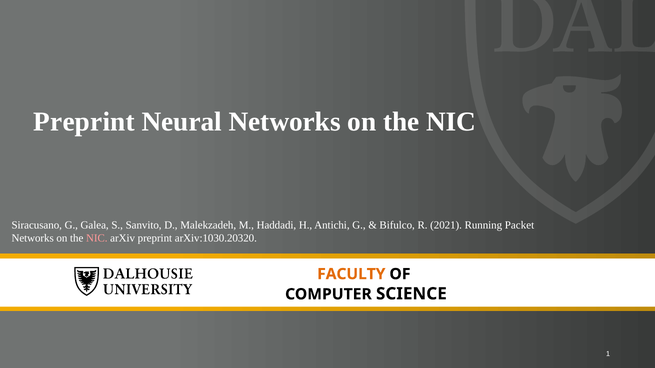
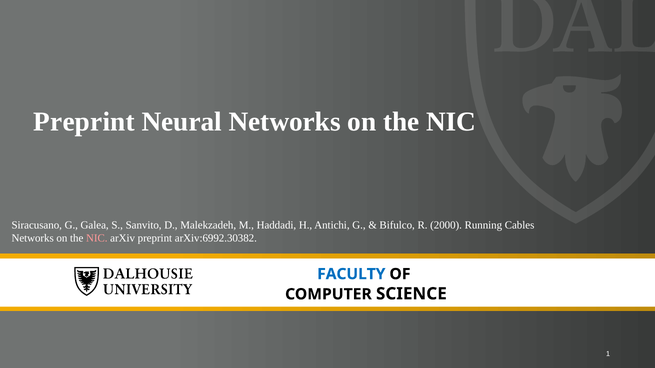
2021: 2021 -> 2000 (446, 225)
Packet: Packet -> Cables (520, 225)
arXiv:1030.20320: arXiv:1030.20320 -> arXiv:6992.30382 (216, 238)
FACULTY colour: orange -> blue (351, 274)
